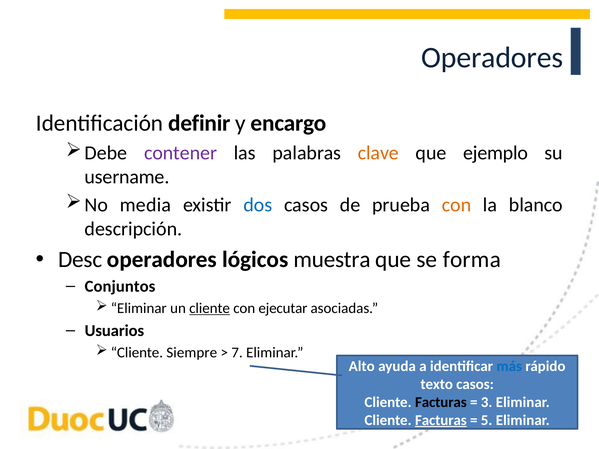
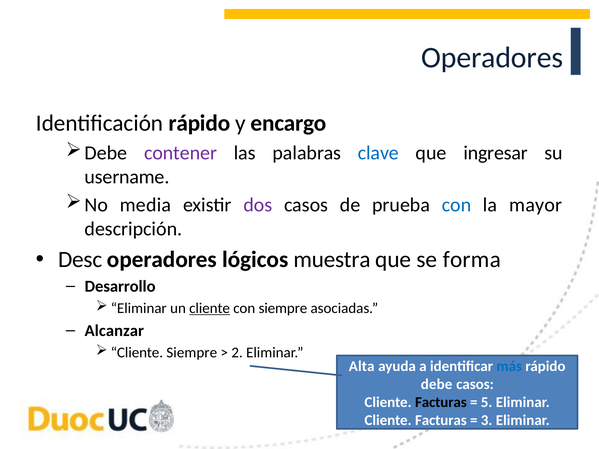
Identificación definir: definir -> rápido (199, 123)
clave colour: orange -> blue (378, 153)
ejemplo: ejemplo -> ingresar (496, 153)
dos colour: blue -> purple (258, 205)
con colour: orange -> blue (457, 205)
blanco: blanco -> mayor (536, 205)
Conjuntos: Conjuntos -> Desarrollo (120, 287)
con ejecutar: ejecutar -> siempre (283, 308)
Usuarios: Usuarios -> Alcanzar (114, 331)
7: 7 -> 2 (237, 353)
Alto: Alto -> Alta (362, 366)
texto: texto -> debe (437, 384)
3: 3 -> 5 (487, 402)
Facturas underline: present -> none (441, 420)
5: 5 -> 3 (487, 420)
